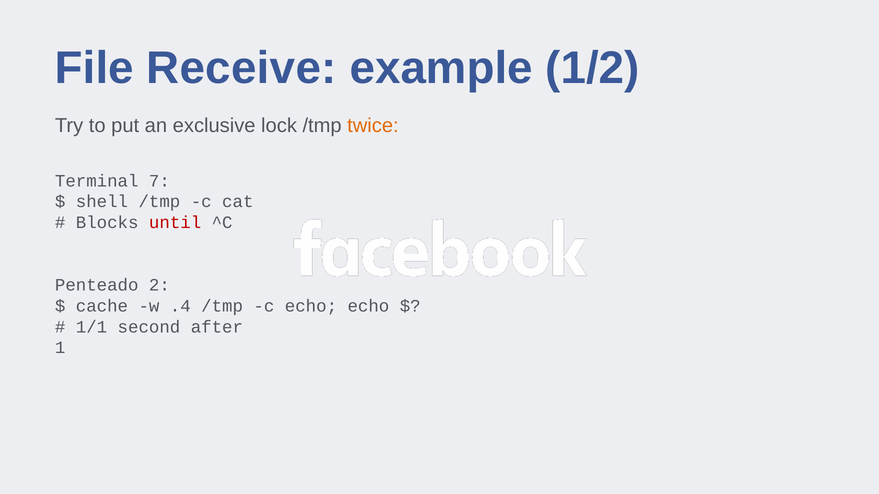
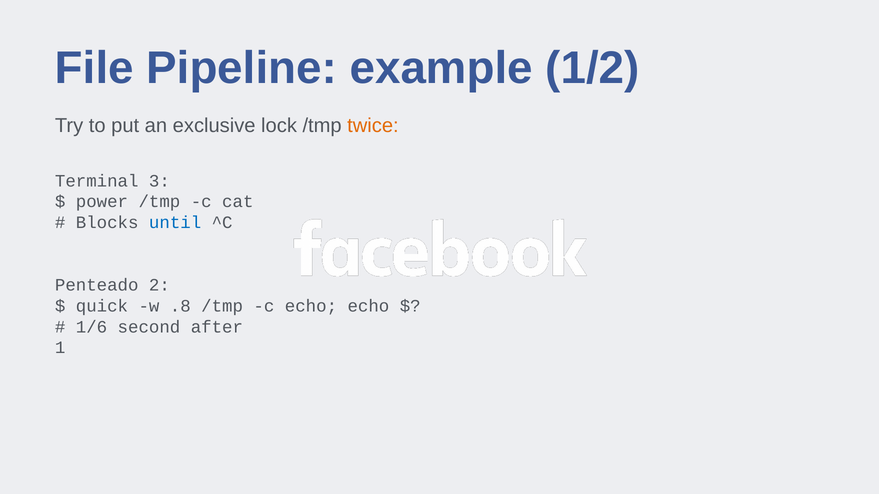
Receive: Receive -> Pipeline (242, 68)
7: 7 -> 3 (159, 181)
shell: shell -> power (102, 202)
until colour: red -> blue (175, 223)
cache: cache -> quick (102, 306)
.4: .4 -> .8 (180, 306)
1/1: 1/1 -> 1/6 (91, 327)
